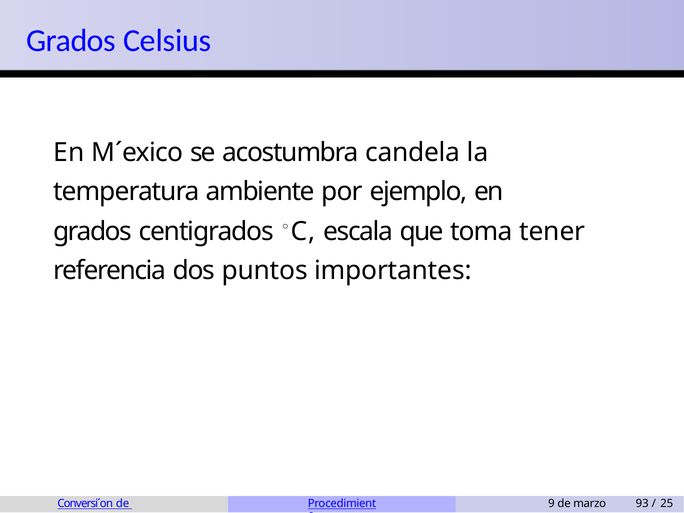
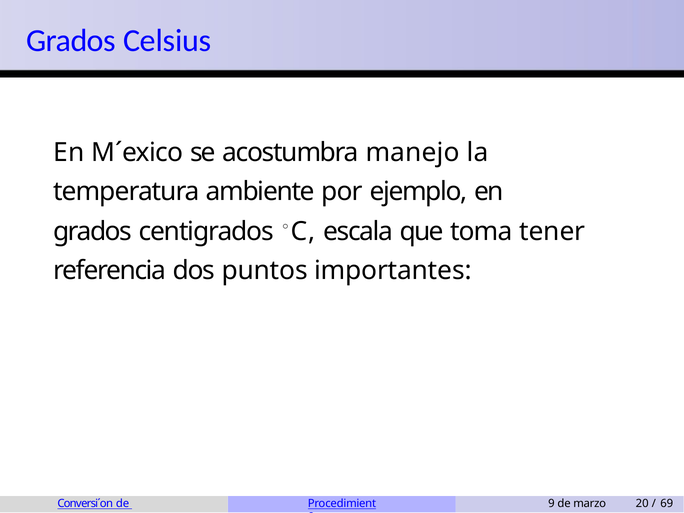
candela: candela -> manejo (413, 153)
93: 93 -> 20 (642, 504)
25: 25 -> 69 (667, 504)
